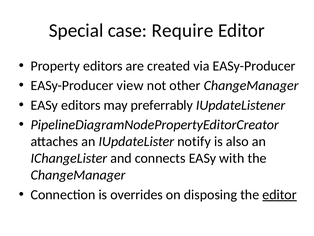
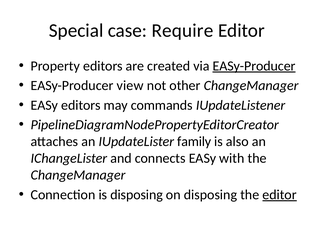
EASy-Producer underline: none -> present (254, 66)
preferrably: preferrably -> commands (162, 105)
notify: notify -> family (194, 141)
is overrides: overrides -> disposing (137, 194)
